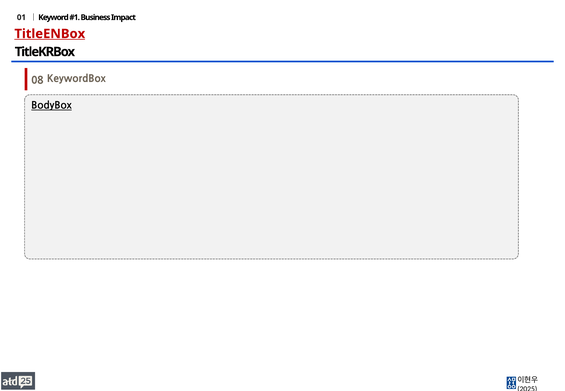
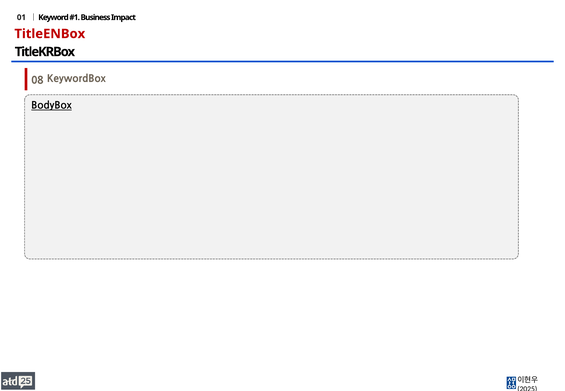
TitleENBox underline: present -> none (50, 34)
